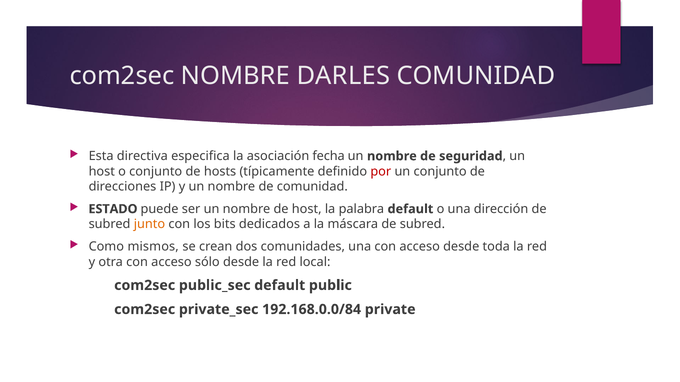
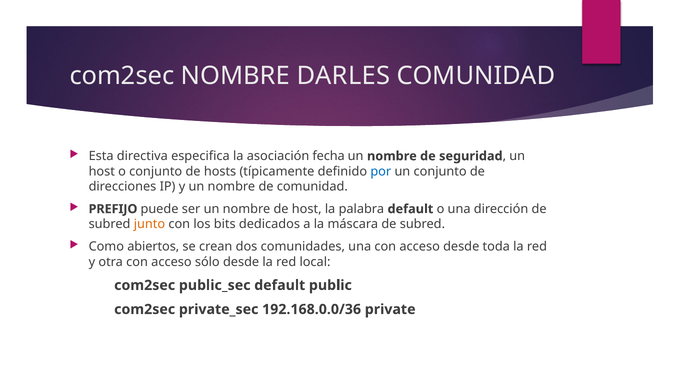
por colour: red -> blue (381, 172)
ESTADO: ESTADO -> PREFIJO (113, 209)
mismos: mismos -> abiertos (153, 247)
192.168.0.0/84: 192.168.0.0/84 -> 192.168.0.0/36 (312, 310)
